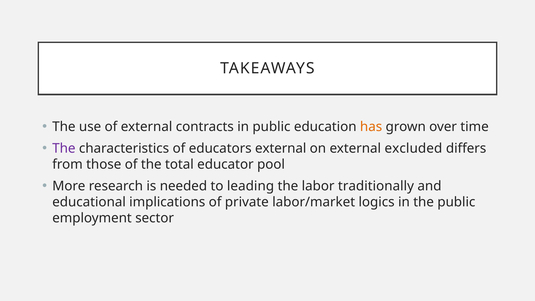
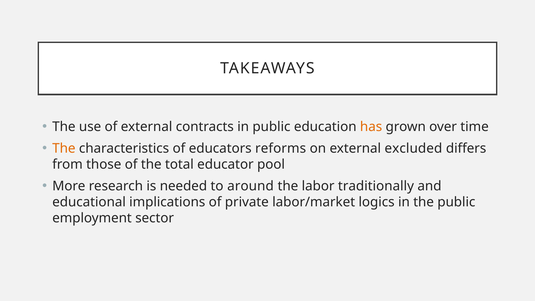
The colour: purple -> orange (64, 148)
educators external: external -> reforms (281, 148)
leading: leading -> around (250, 186)
